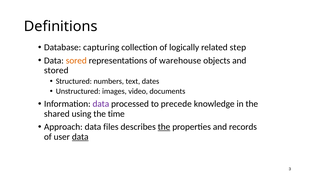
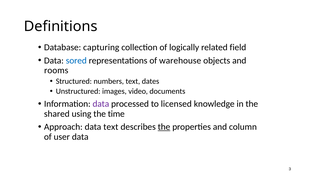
step: step -> field (238, 47)
sored colour: orange -> blue (76, 61)
stored: stored -> rooms (56, 70)
precede: precede -> licensed (176, 104)
data files: files -> text (111, 127)
records: records -> column (243, 127)
data underline: present -> none (80, 137)
